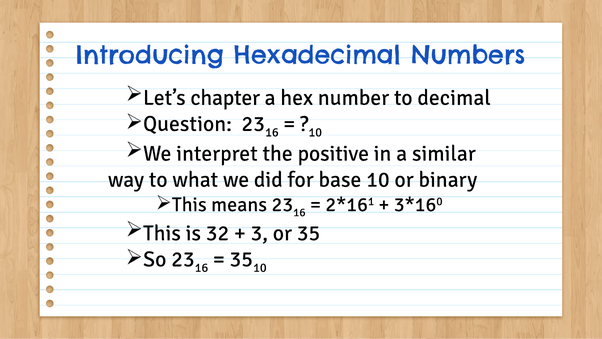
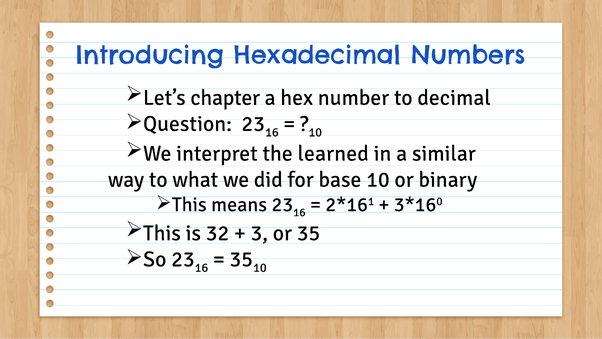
positive: positive -> learned (333, 153)
